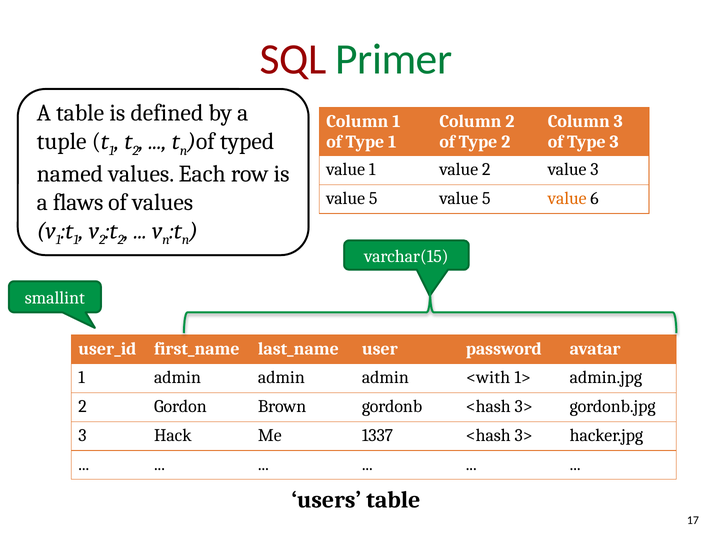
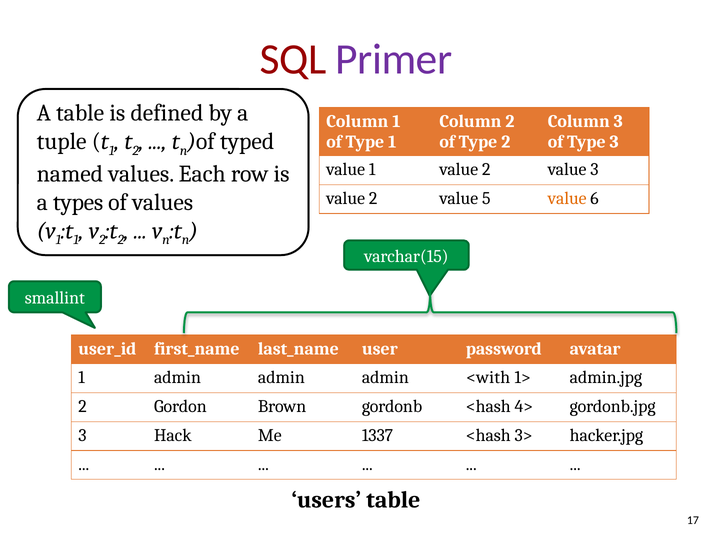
Primer colour: green -> purple (394, 59)
5: 5 -> 2 (373, 198)
flaws: flaws -> types (78, 202)
gordonb <hash 3>: 3> -> 4> (524, 406)
